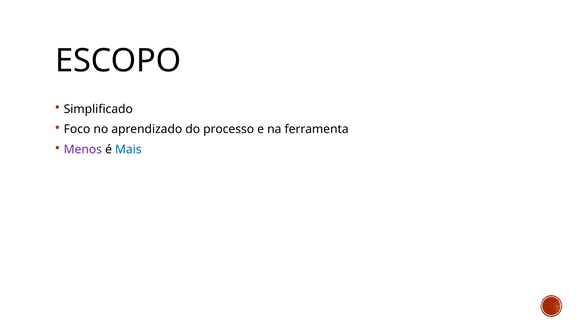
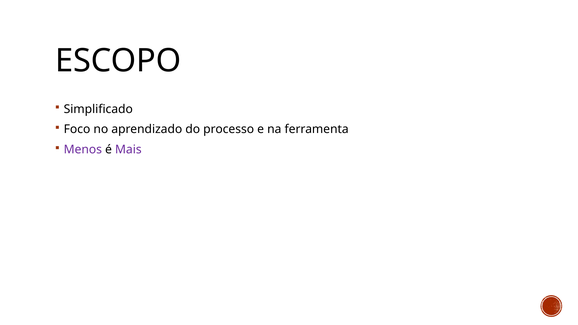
Mais colour: blue -> purple (128, 150)
